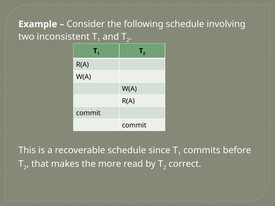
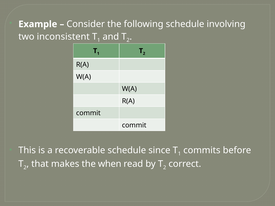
more: more -> when (110, 164)
